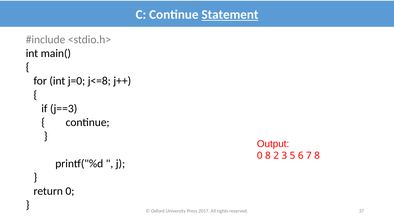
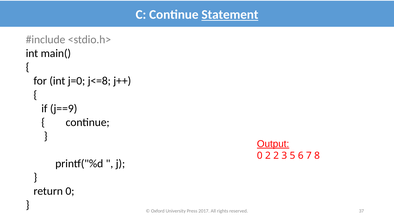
j==3: j==3 -> j==9 (64, 109)
Output underline: none -> present (273, 144)
0 8: 8 -> 2 (268, 156)
